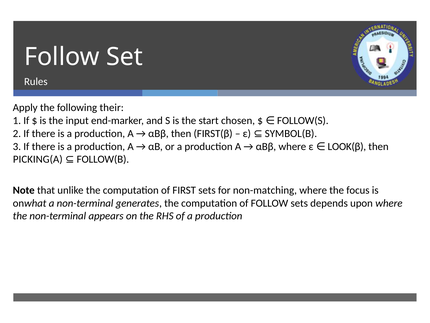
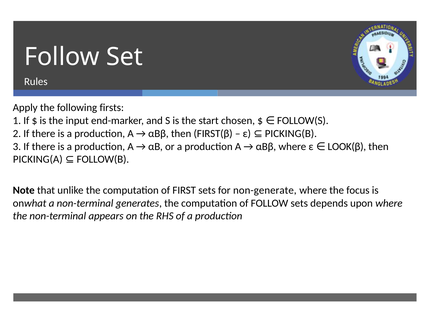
their: their -> firsts (112, 108)
SYMBOL(B: SYMBOL(B -> PICKING(B (291, 133)
non-matching: non-matching -> non-generate (265, 190)
